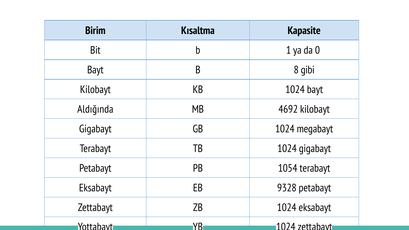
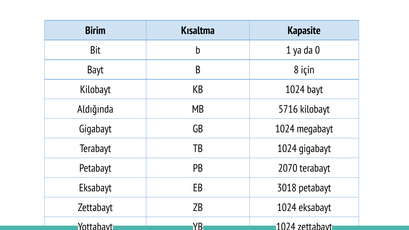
gibi: gibi -> için (308, 70)
4692: 4692 -> 5716 (288, 109)
1054: 1054 -> 2070 (288, 168)
9328: 9328 -> 3018 (287, 188)
